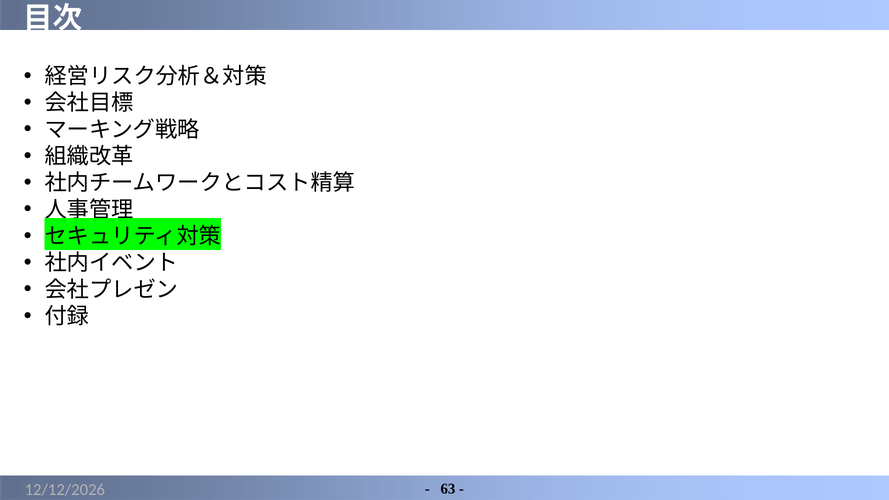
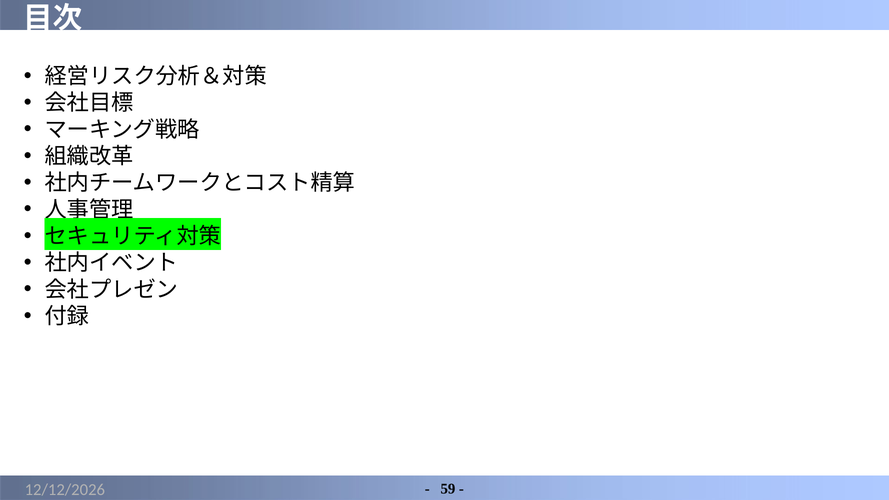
63: 63 -> 59 (448, 489)
